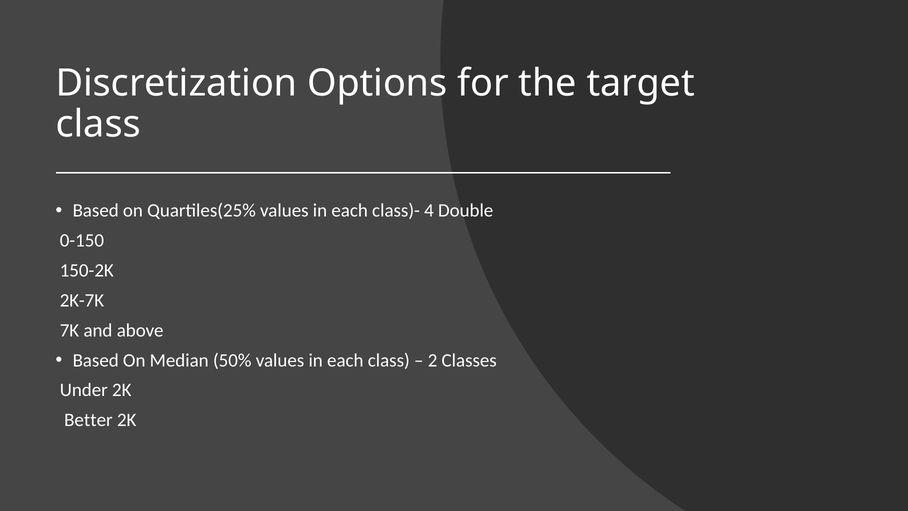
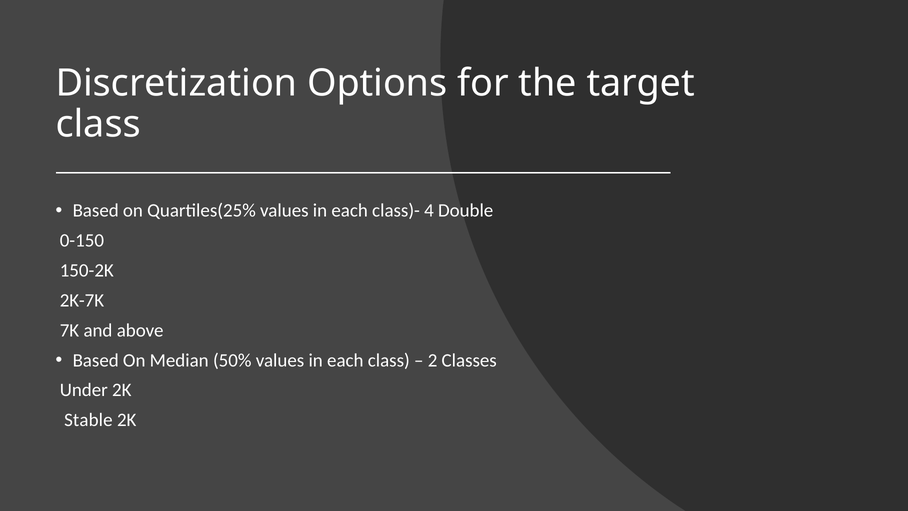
Better: Better -> Stable (88, 420)
